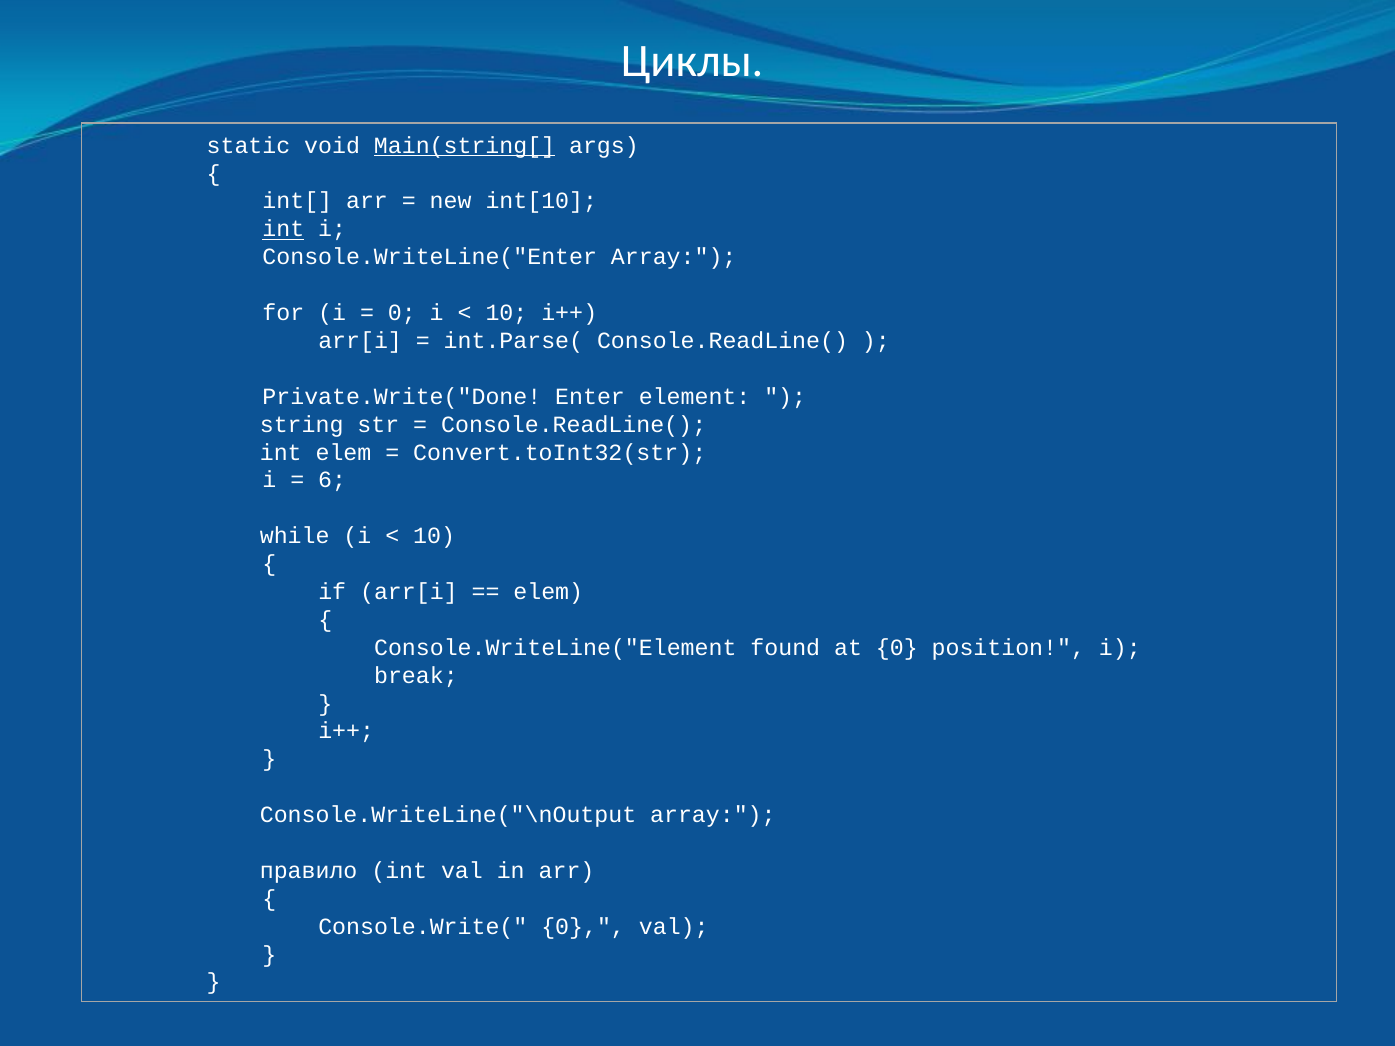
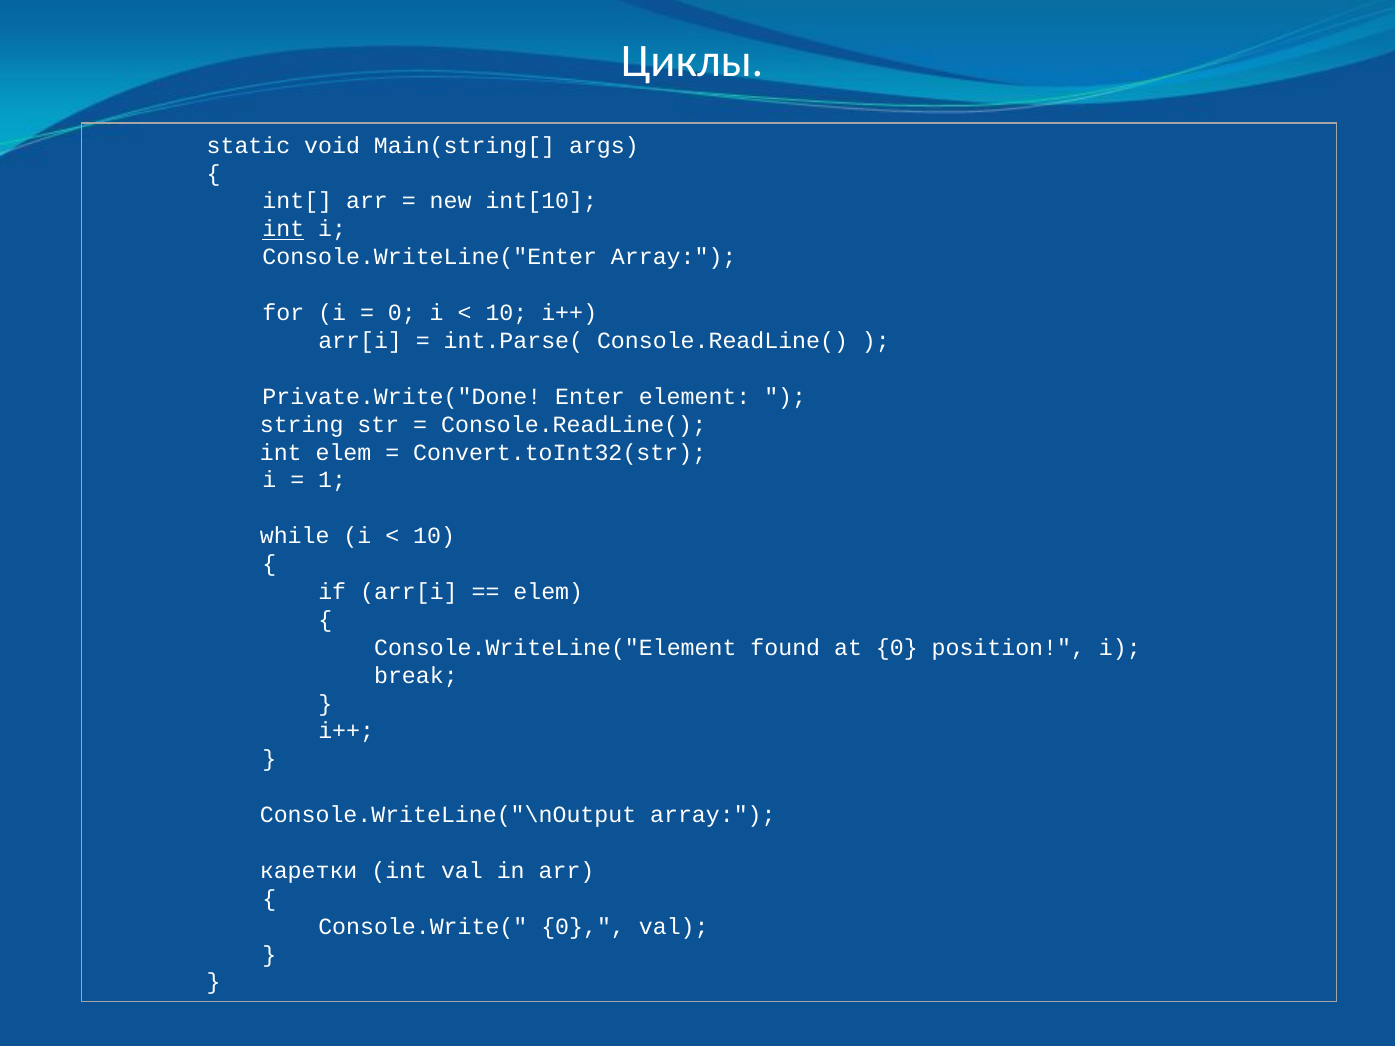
Main(string[ underline: present -> none (465, 146)
6: 6 -> 1 (332, 480)
правило: правило -> каретки (309, 871)
